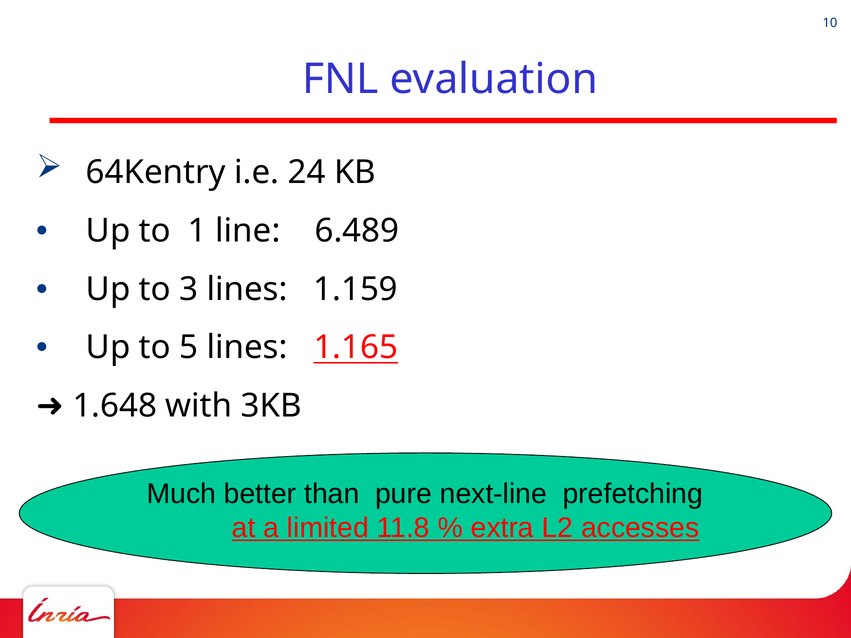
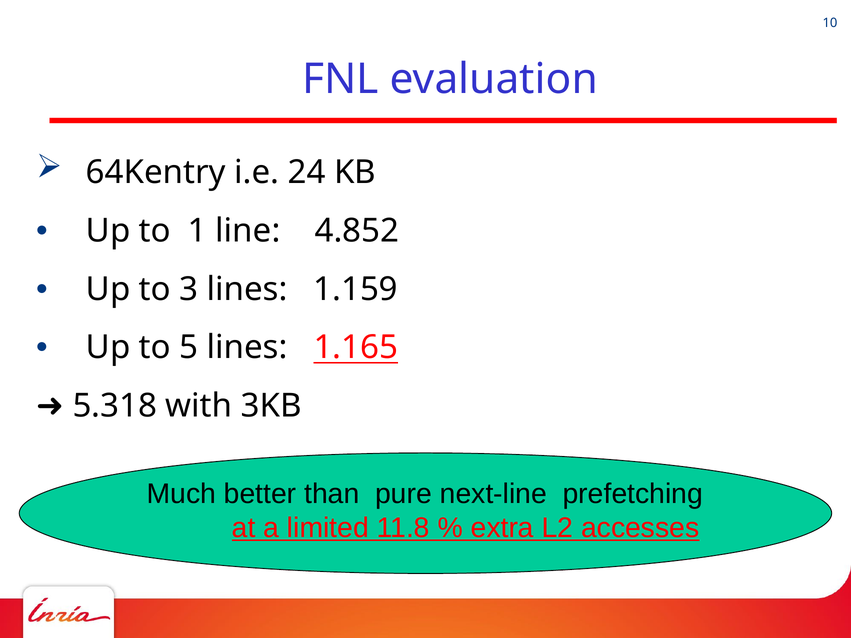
6.489: 6.489 -> 4.852 (357, 231)
1.648: 1.648 -> 5.318 (115, 406)
